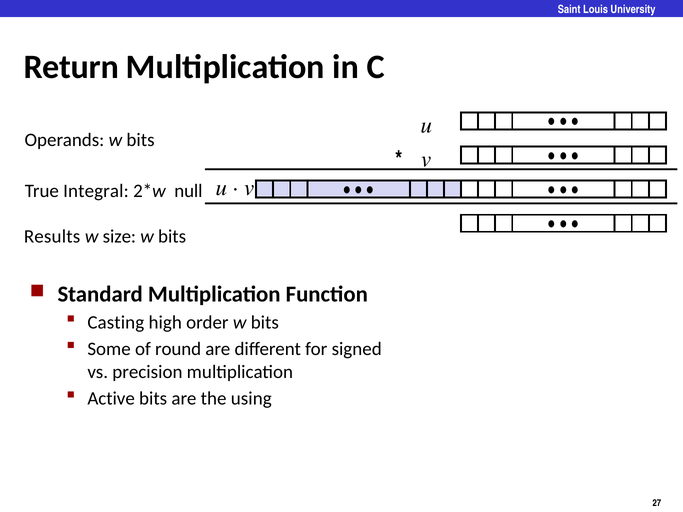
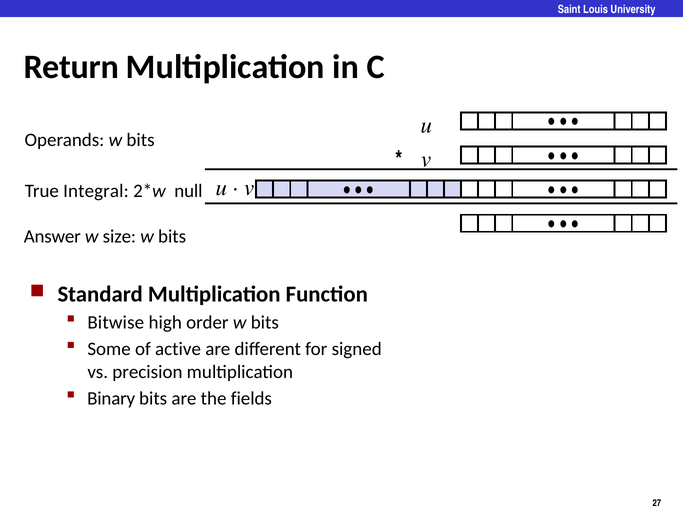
Results: Results -> Answer (52, 237)
Casting: Casting -> Bitwise (116, 323)
round: round -> active (178, 349)
Active: Active -> Binary (111, 399)
using: using -> fields (251, 399)
